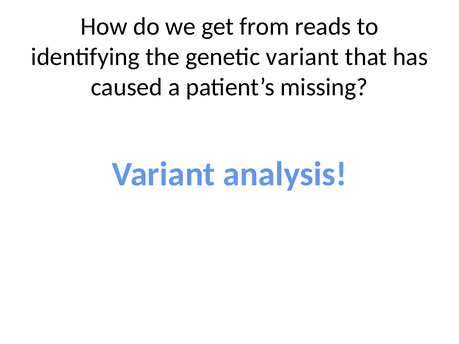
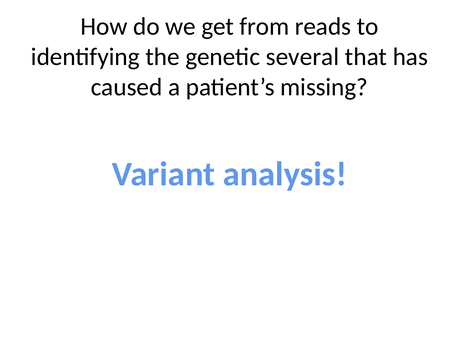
genetic variant: variant -> several (302, 57)
